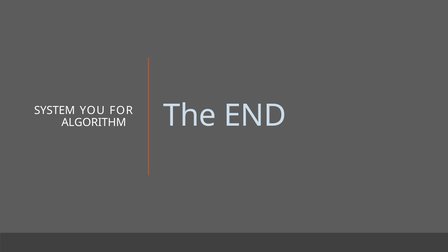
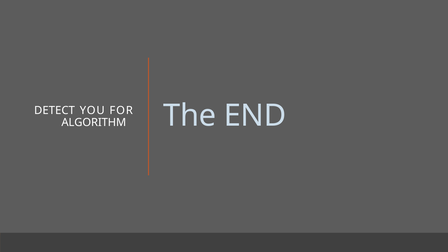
SYSTEM: SYSTEM -> DETECT (55, 110)
